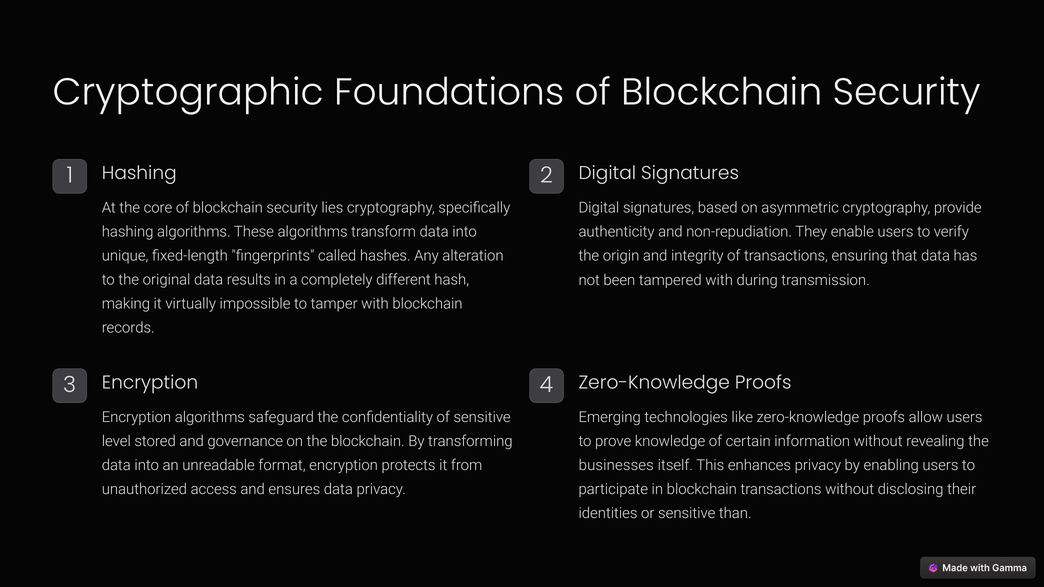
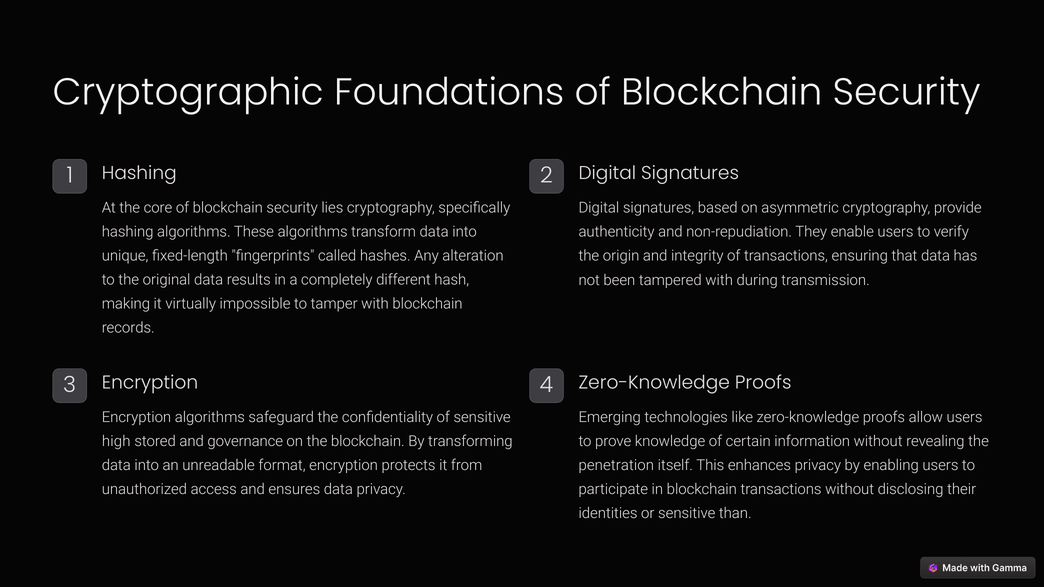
level: level -> high (116, 442)
businesses: businesses -> penetration (616, 466)
